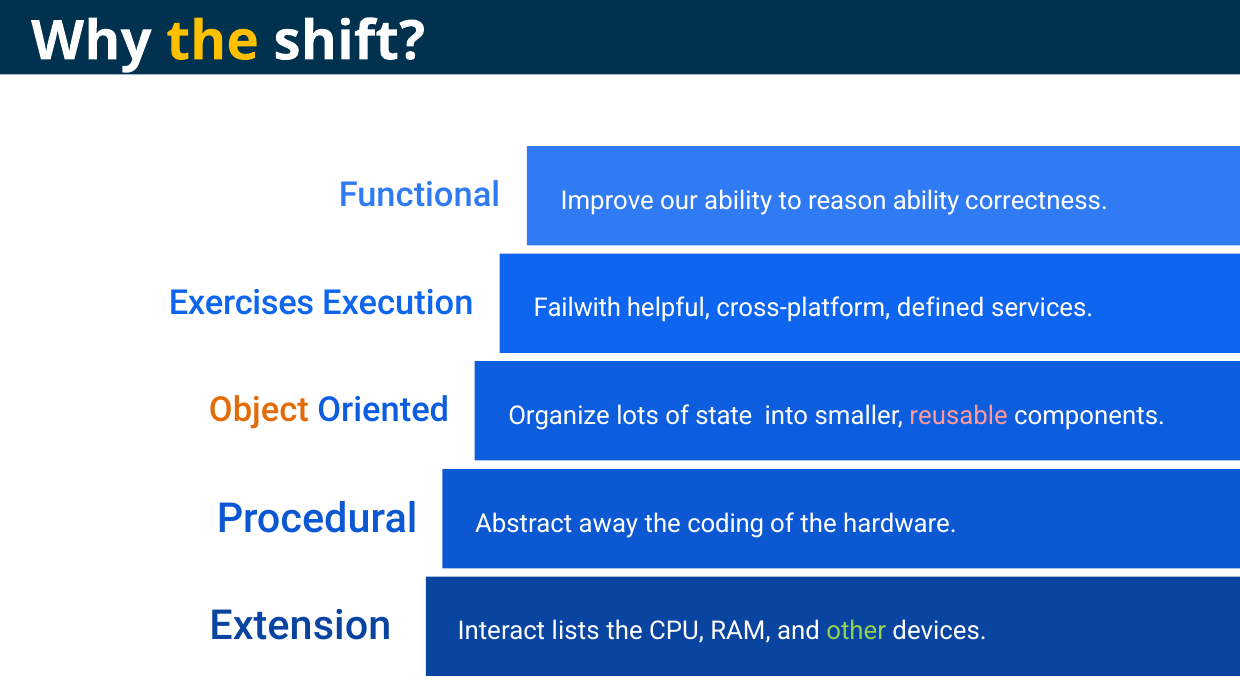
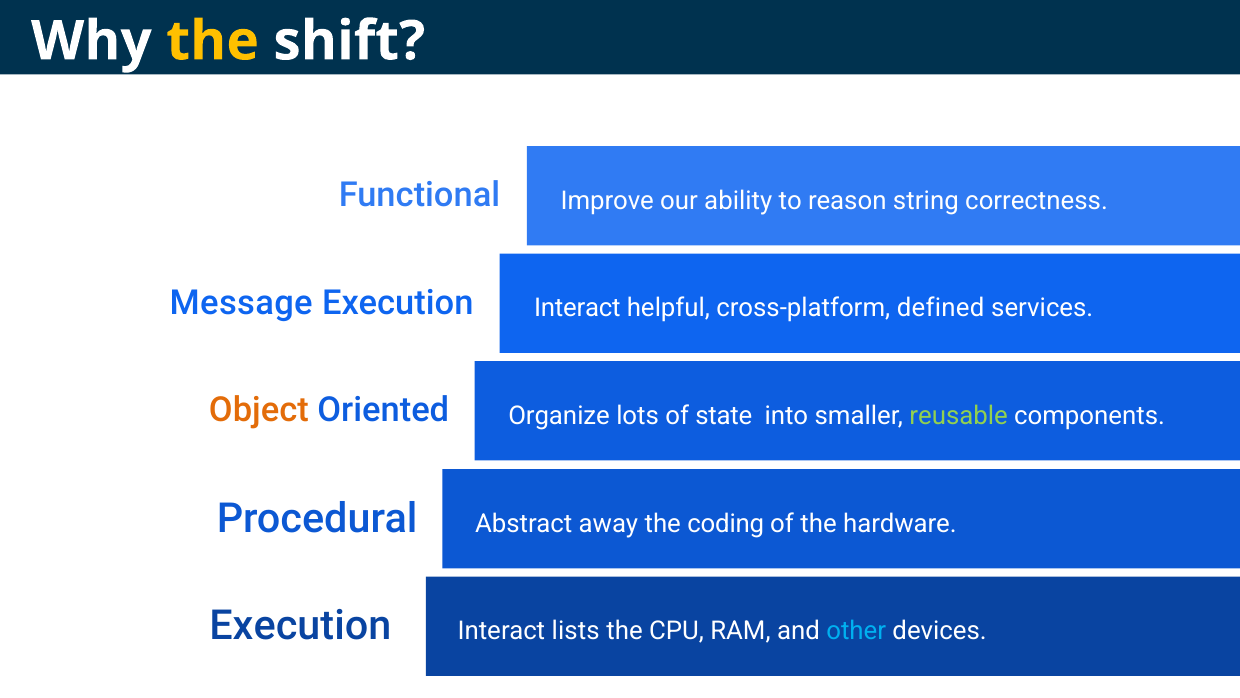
reason ability: ability -> string (926, 201)
Exercises: Exercises -> Message (241, 303)
Failwith: Failwith -> Interact (577, 308)
reusable colour: pink -> light green (959, 415)
Extension: Extension -> Execution (300, 625)
other colour: light green -> light blue (856, 631)
